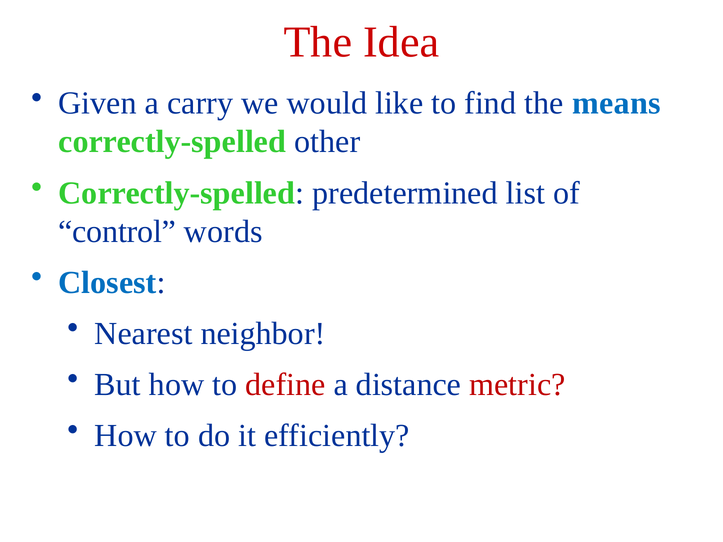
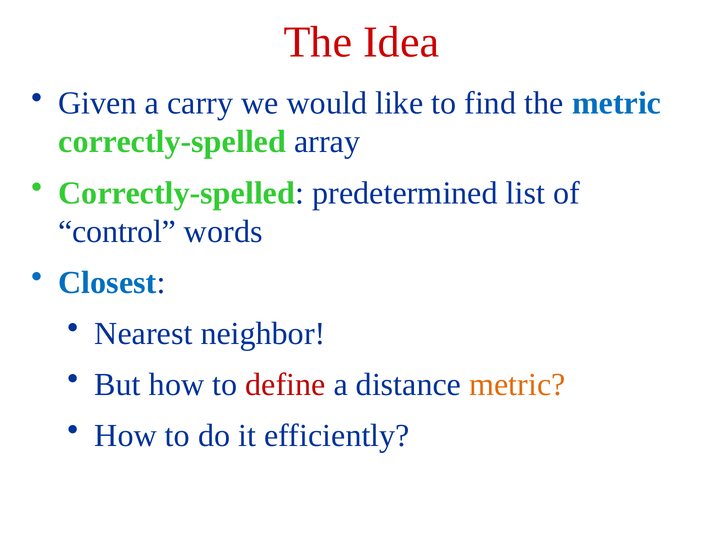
the means: means -> metric (617, 103)
other: other -> array (327, 142)
metric colour: red -> orange (517, 385)
